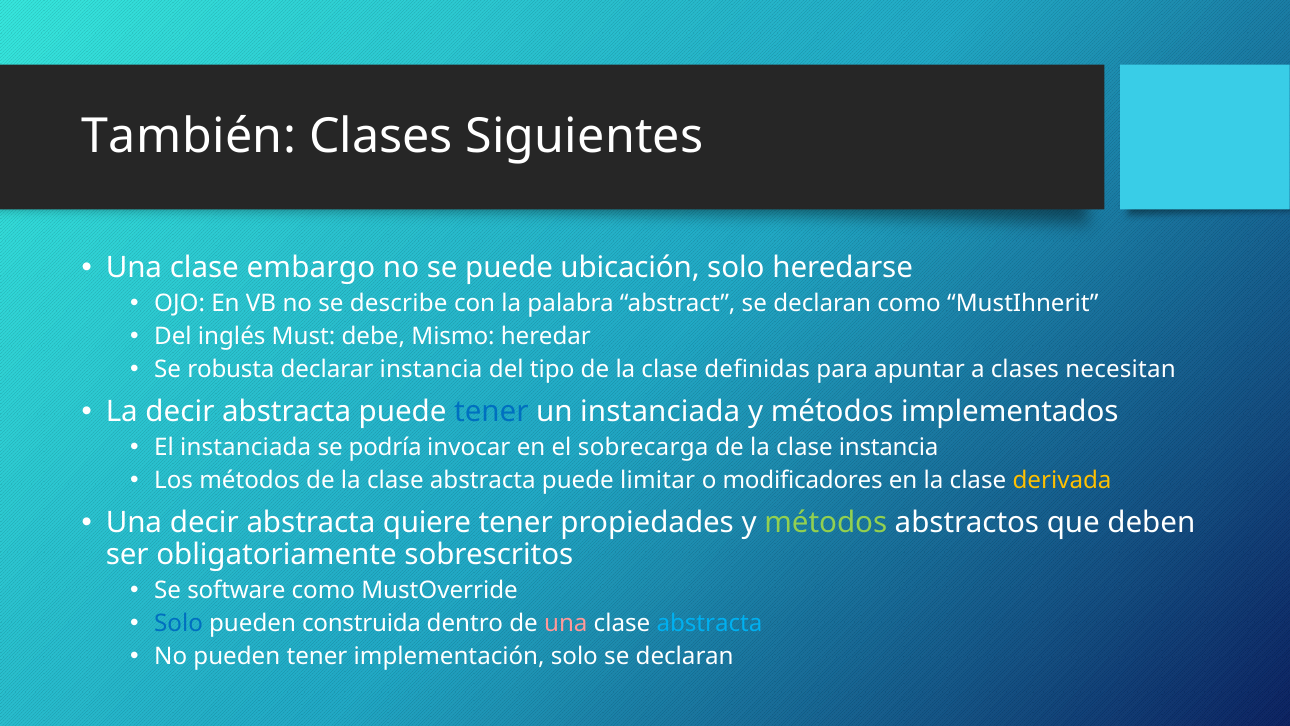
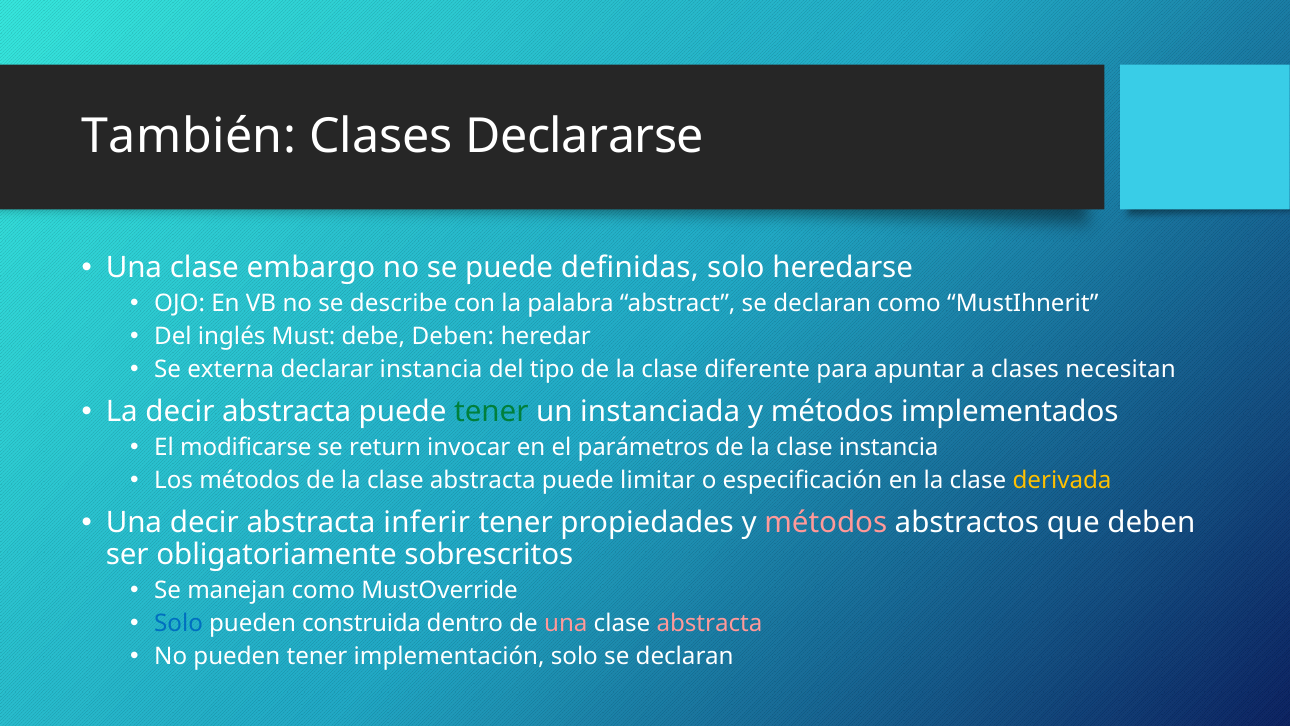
Siguientes: Siguientes -> Declararse (585, 137)
ubicación: ubicación -> definidas (630, 268)
debe Mismo: Mismo -> Deben (453, 336)
robusta: robusta -> externa (231, 369)
definidas: definidas -> diferente (757, 369)
tener colour: blue -> green (491, 412)
El instanciada: instanciada -> modificarse (246, 448)
podría: podría -> return (385, 448)
sobrecarga: sobrecarga -> parámetros (643, 448)
modificadores: modificadores -> especificación (802, 480)
quiere: quiere -> inferir (427, 523)
métodos colour: light green -> pink (826, 523)
software: software -> manejan (236, 590)
abstracta colour: light blue -> pink (709, 623)
